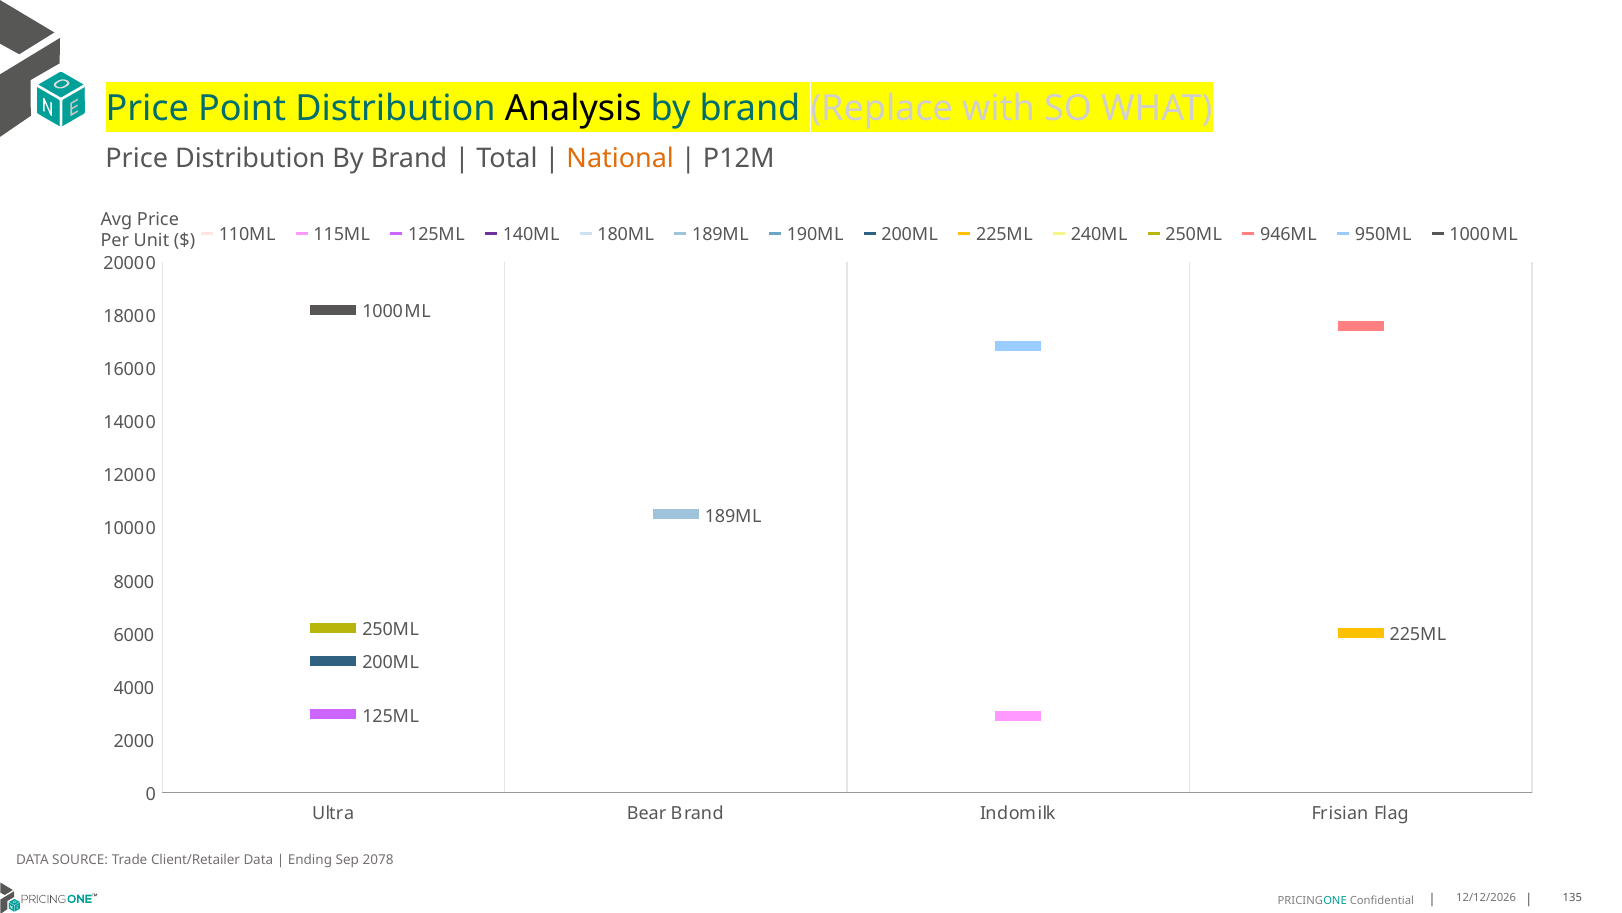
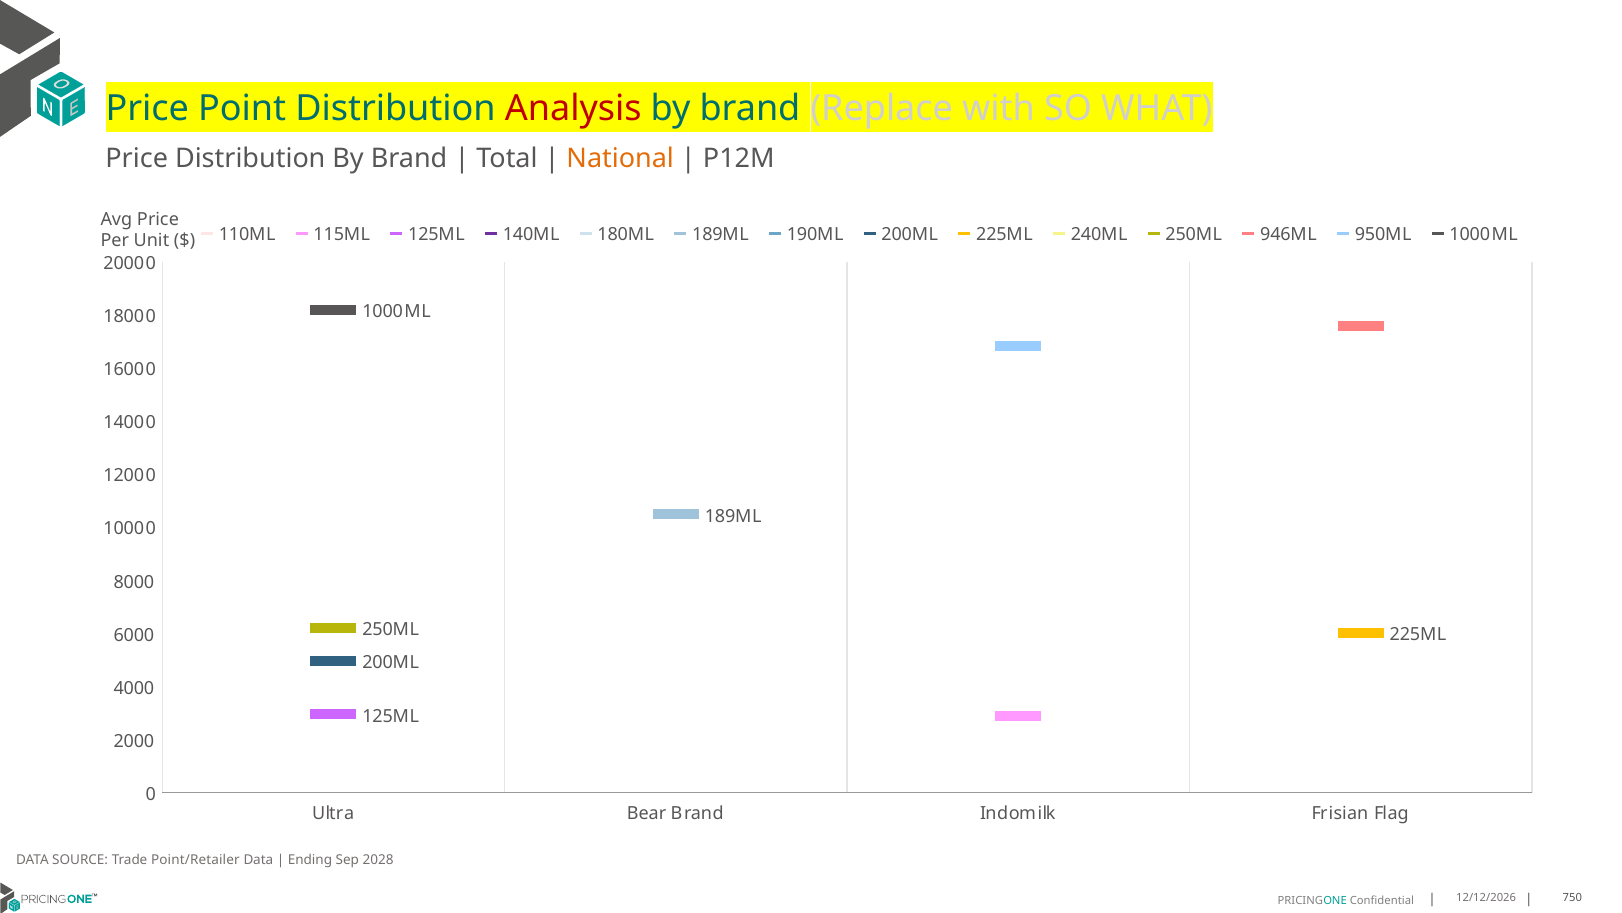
Analysis colour: black -> red (573, 109)
Client/Retailer: Client/Retailer -> Point/Retailer (195, 859)
2078: 2078 -> 2028 (378, 859)
135: 135 -> 750 (1572, 897)
